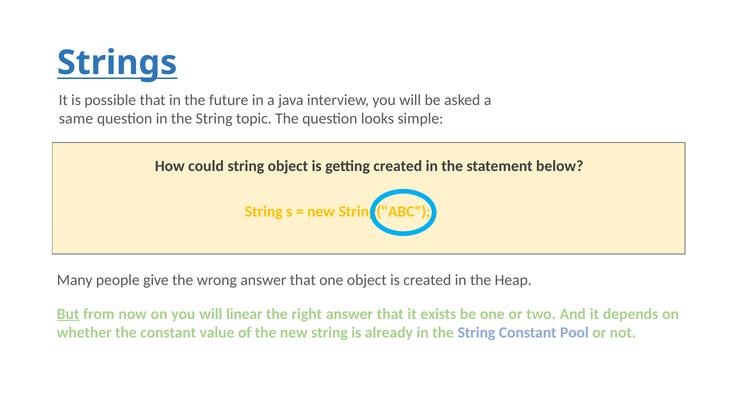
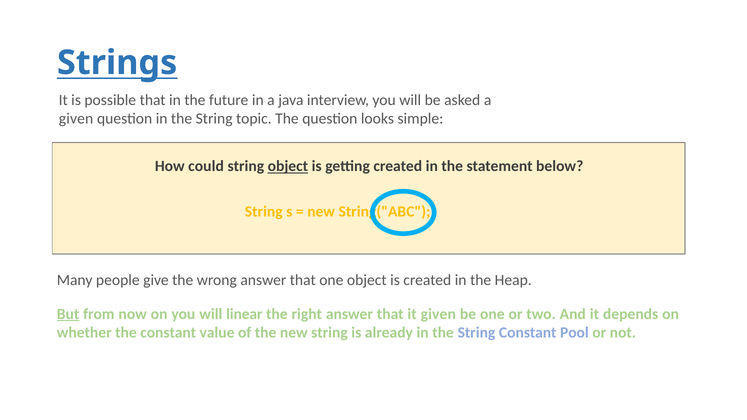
same: same -> given (76, 119)
object underline: none -> present (288, 166)
it exists: exists -> given (438, 314)
